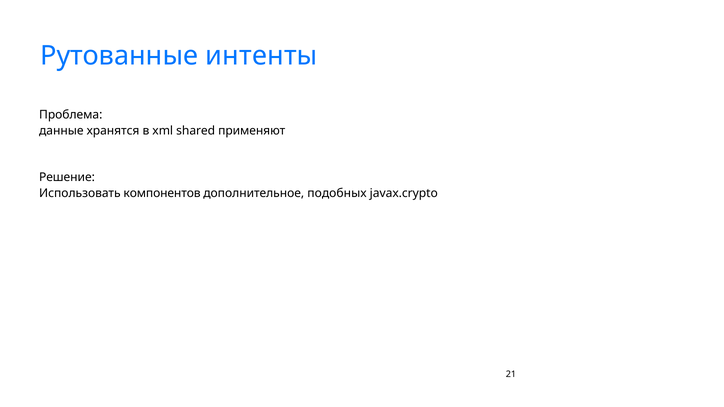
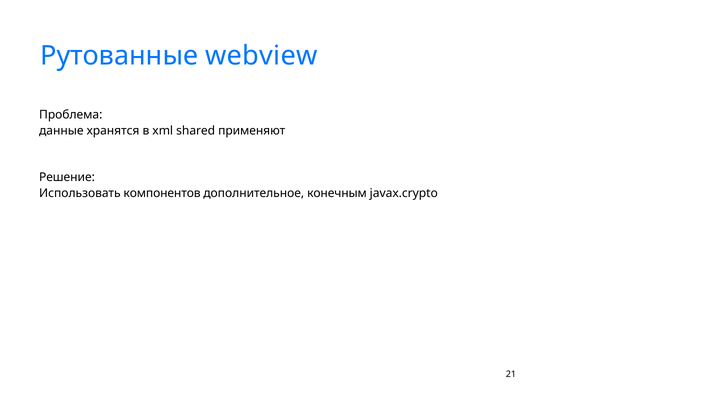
интенты: интенты -> webview (261, 56)
подобных: подобных -> конечным (337, 193)
